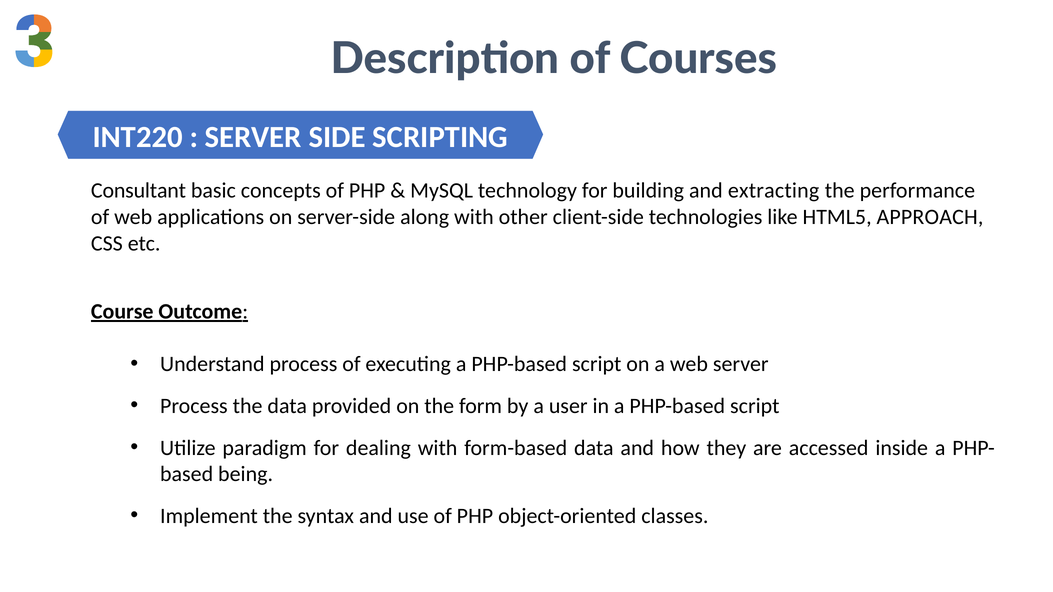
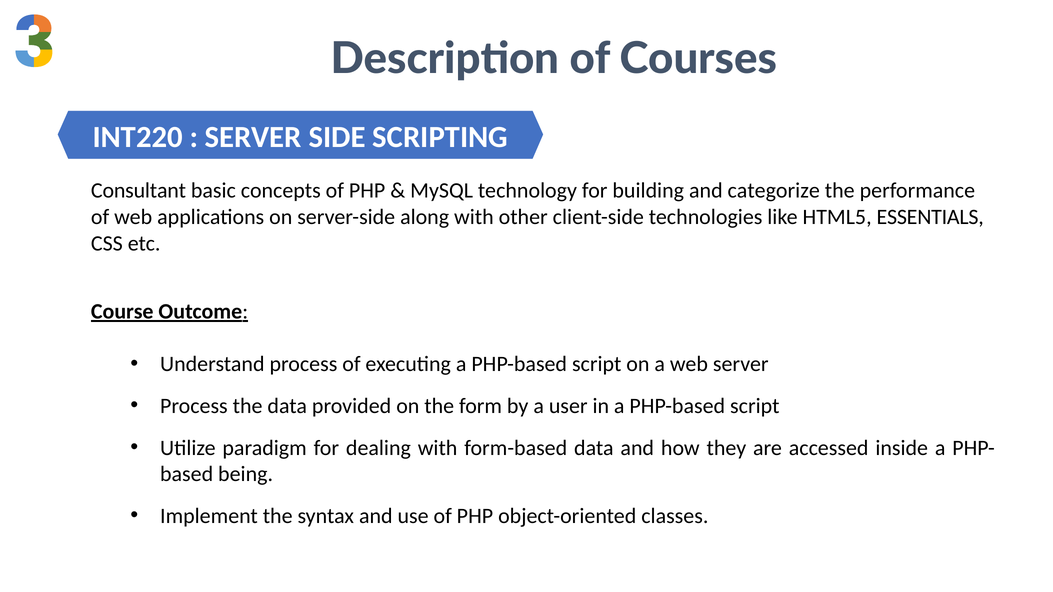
extracting: extracting -> categorize (774, 191)
APPROACH: APPROACH -> ESSENTIALS (930, 217)
